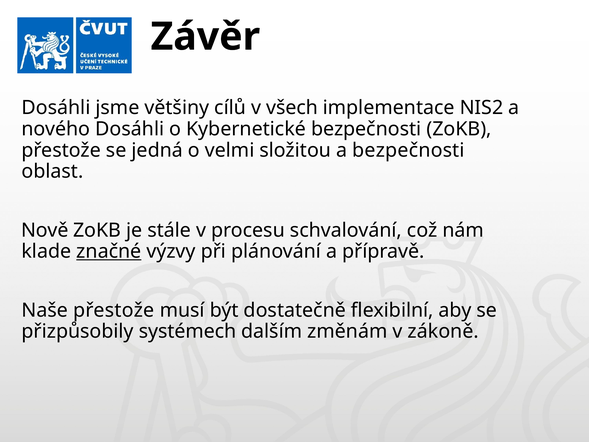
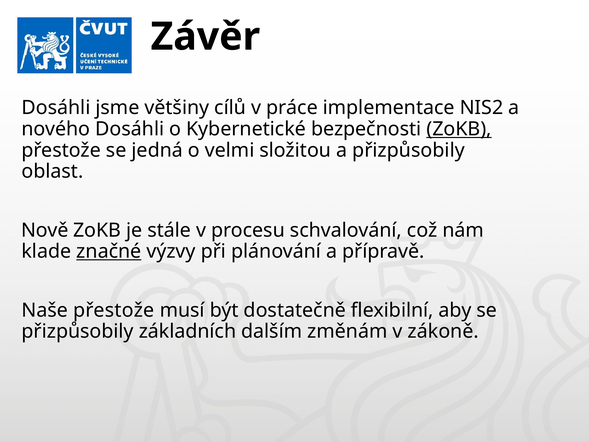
všech: všech -> práce (292, 108)
ZoKB underline: none -> present (459, 129)
a bezpečnosti: bezpečnosti -> přizpůsobily (409, 150)
systémech: systémech -> základních (187, 331)
